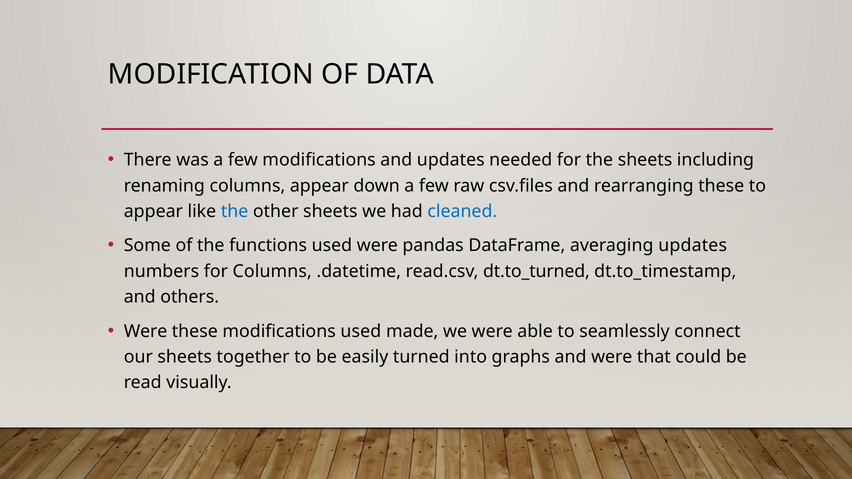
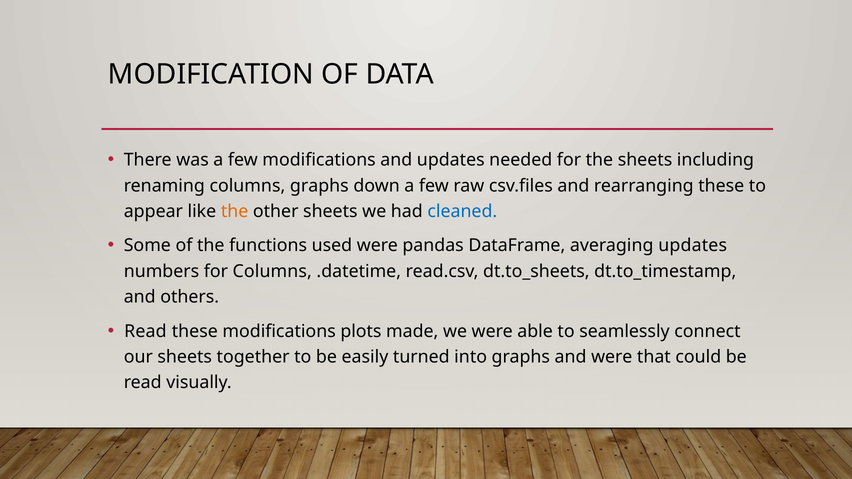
columns appear: appear -> graphs (319, 186)
the colour: blue -> orange (235, 211)
dt.to_turned: dt.to_turned -> dt.to_sheets (536, 271)
Were: Were -> Read (145, 331)
modifications used: used -> plots (361, 331)
